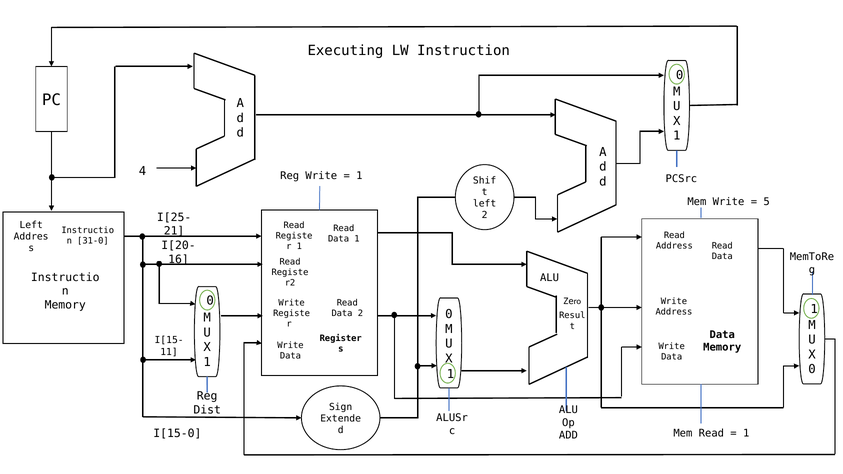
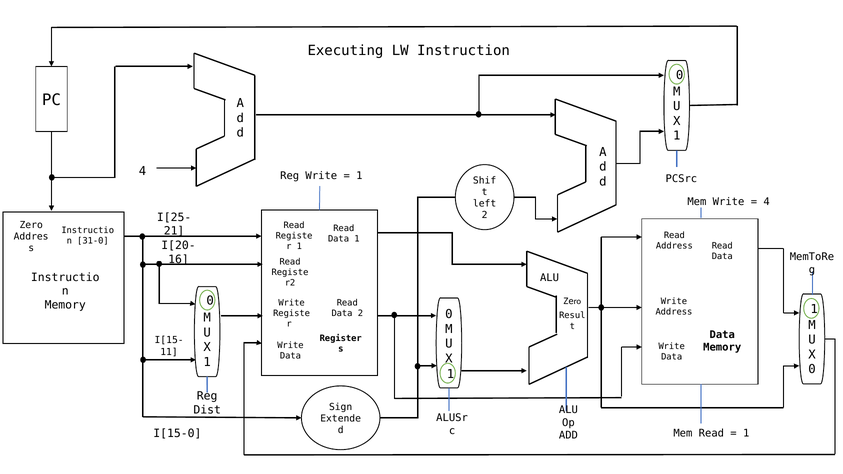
5: 5 -> 4 (767, 202)
Left: Left -> Zero (31, 225)
